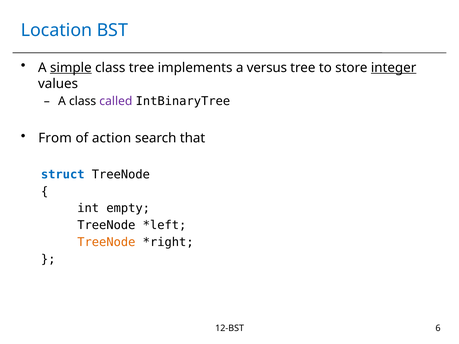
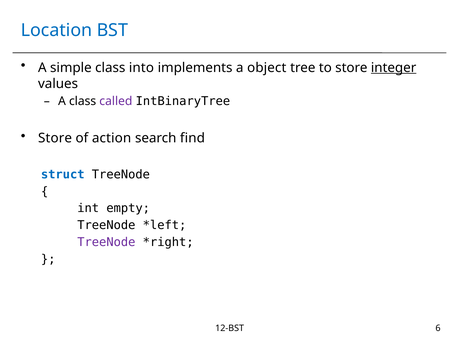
simple underline: present -> none (71, 68)
class tree: tree -> into (141, 68)
versus: versus -> object (267, 68)
From: From -> Store (55, 138)
that: that -> find (192, 138)
TreeNode colour: orange -> purple (106, 242)
